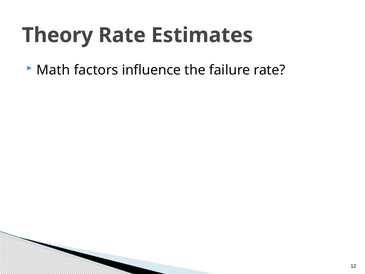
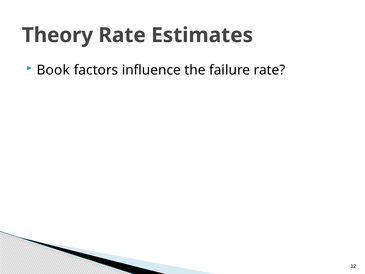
Math: Math -> Book (53, 70)
